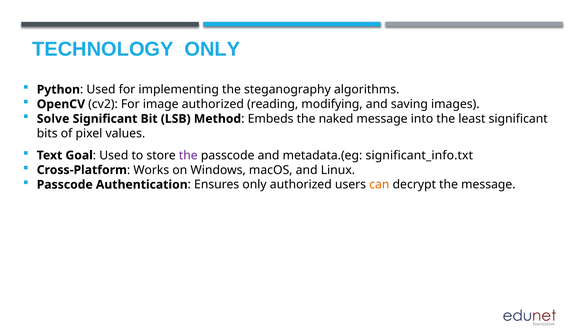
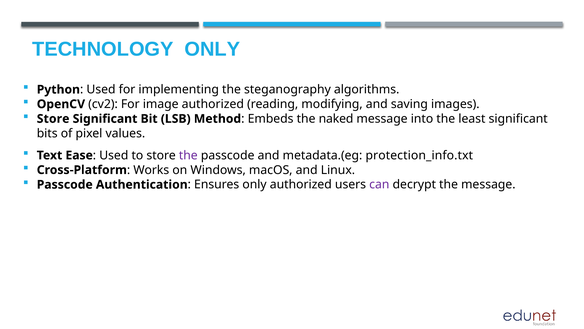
Solve: Solve -> Store (53, 119)
Goal: Goal -> Ease (79, 155)
significant_info.txt: significant_info.txt -> protection_info.txt (419, 155)
can colour: orange -> purple (379, 184)
